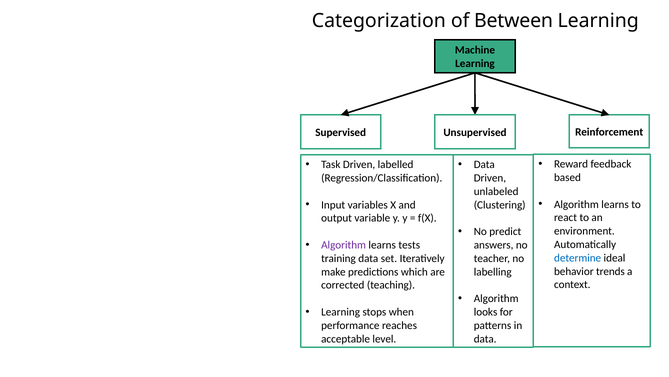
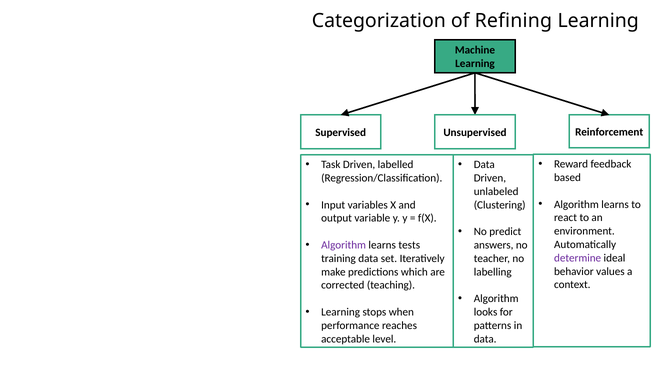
Between: Between -> Refining (513, 21)
determine colour: blue -> purple (578, 258)
trends: trends -> values (610, 271)
